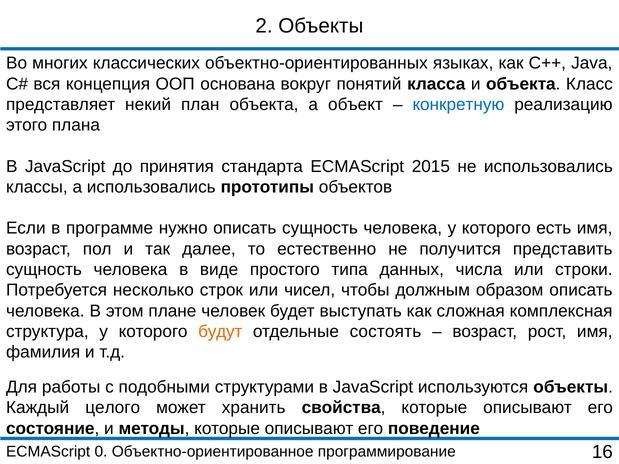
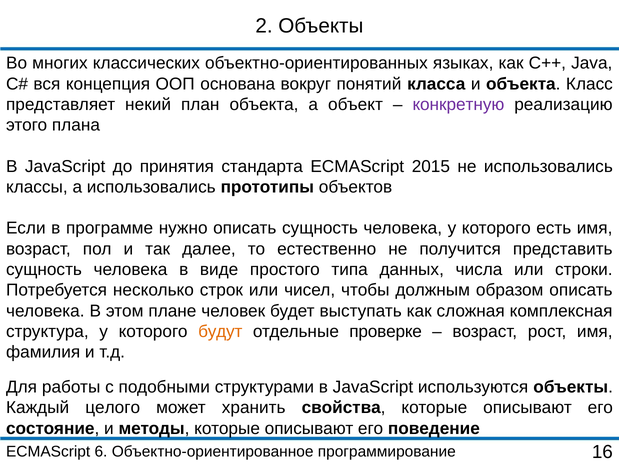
конкретную colour: blue -> purple (458, 105)
состоять: состоять -> проверке (386, 332)
0: 0 -> 6 (101, 452)
